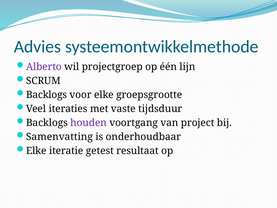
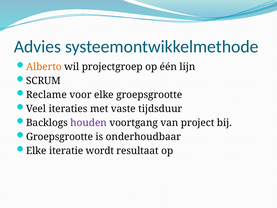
Alberto colour: purple -> orange (44, 67)
Backlogs: Backlogs -> Reclame (46, 95)
Samenvatting: Samenvatting -> Groepsgrootte (60, 137)
getest: getest -> wordt (100, 151)
